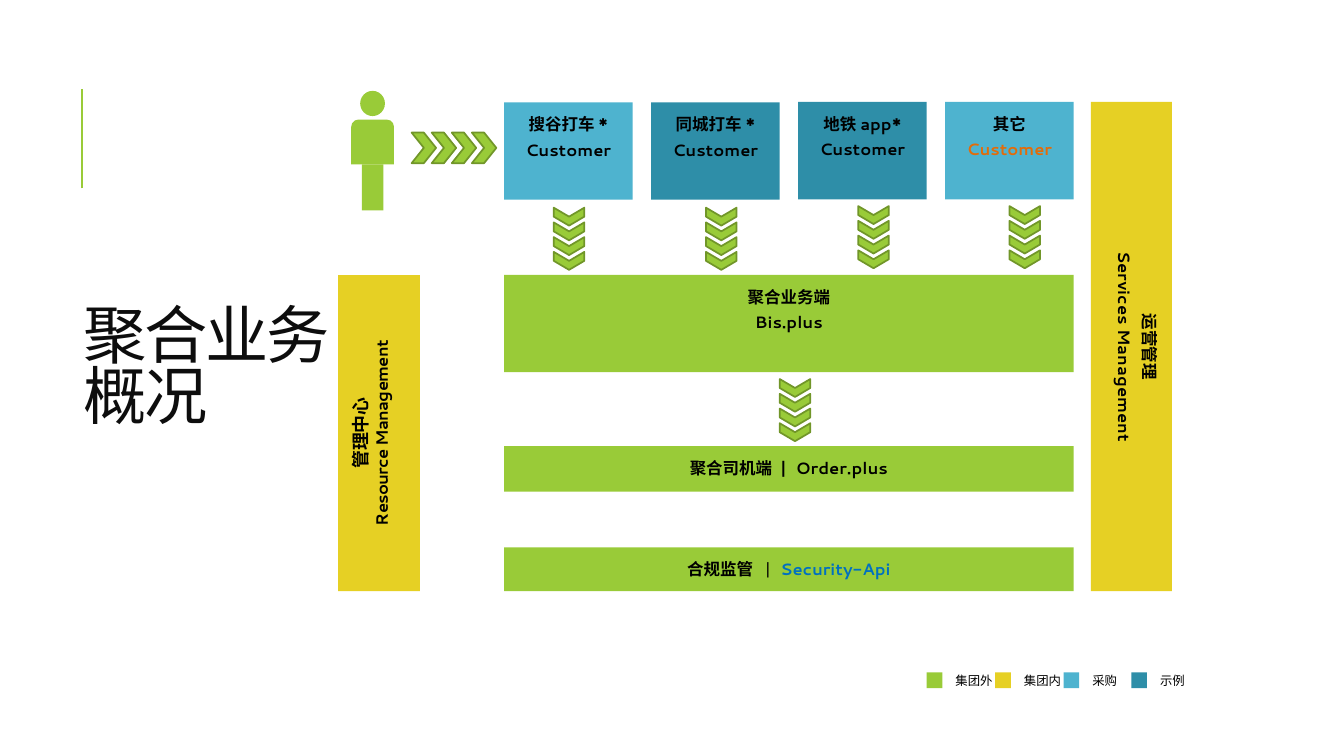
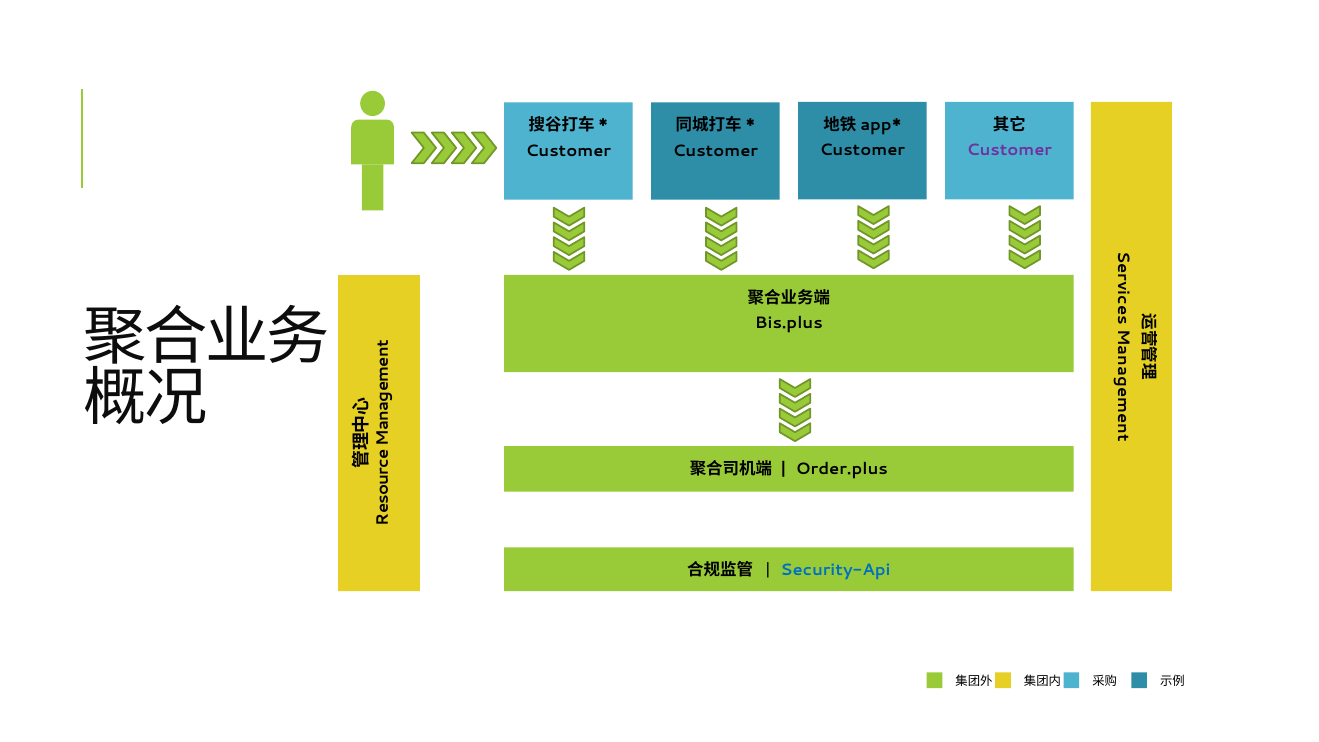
Customer colour: orange -> purple (1009, 150)
